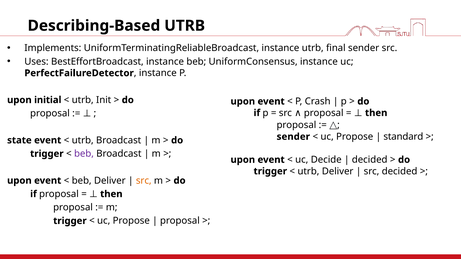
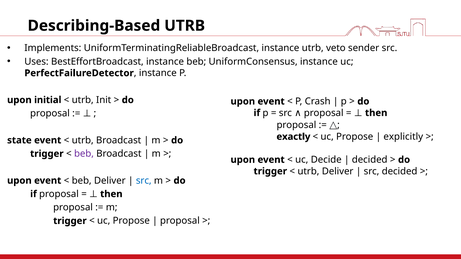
final: final -> veto (336, 48)
sender: sender -> exactly (293, 137)
standard: standard -> explicitly (403, 137)
src colour: orange -> blue (144, 181)
